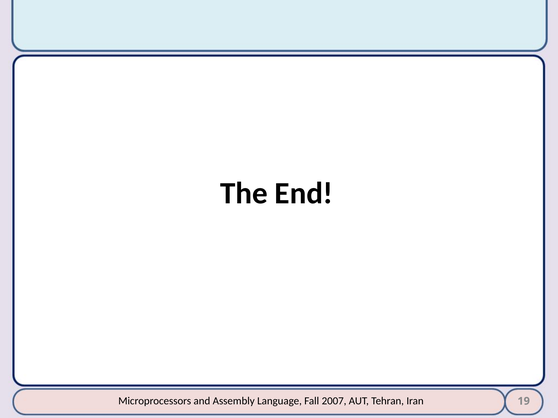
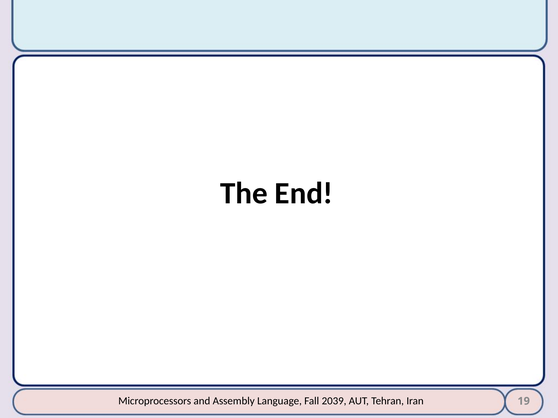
2007: 2007 -> 2039 (334, 401)
